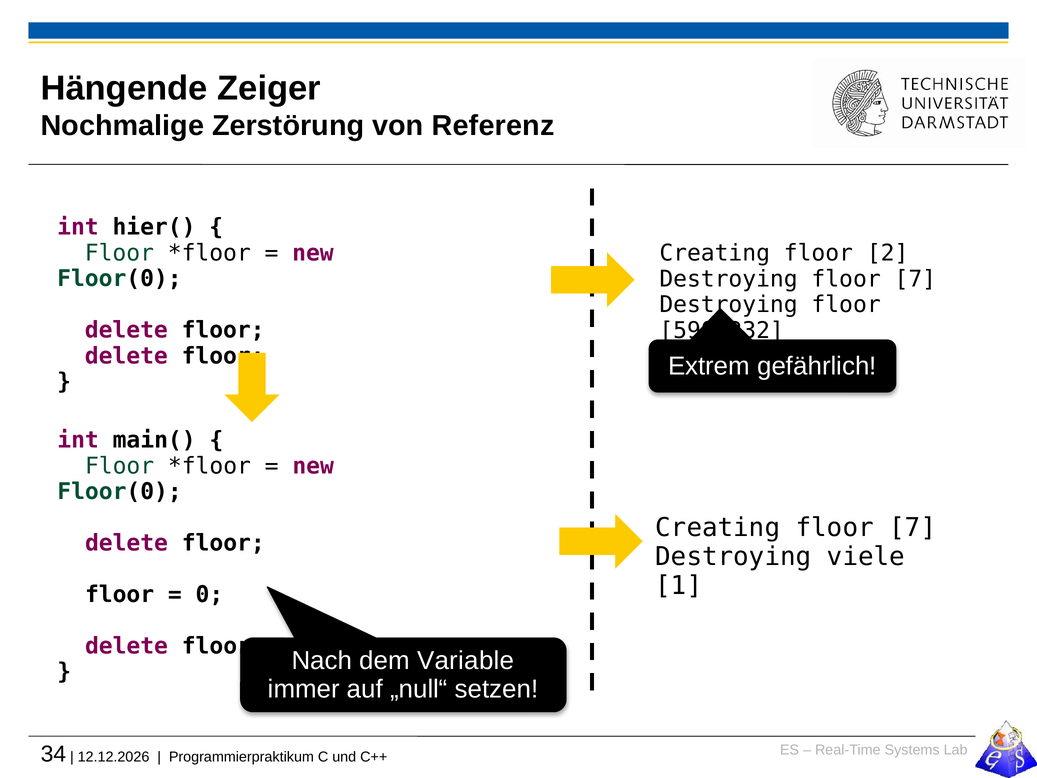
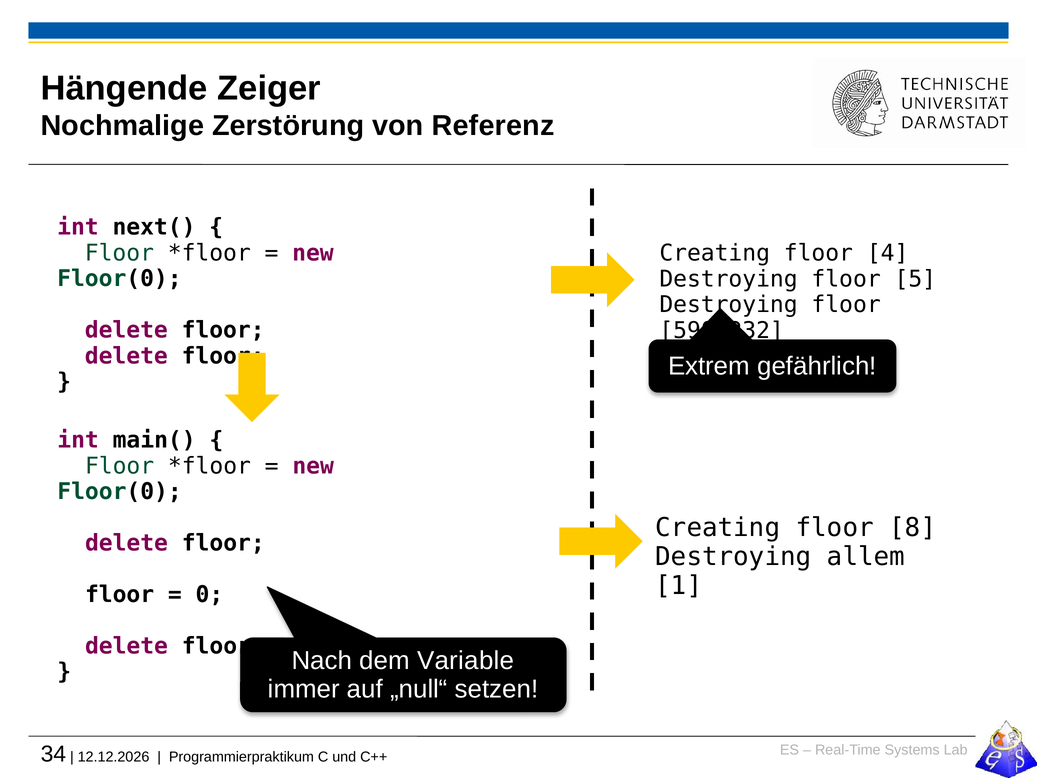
hier(: hier( -> next( (154, 227)
2: 2 -> 4 (888, 253)
Destroying floor 7: 7 -> 5 (915, 279)
Creating floor 7: 7 -> 8 (913, 528)
viele: viele -> allem (866, 557)
